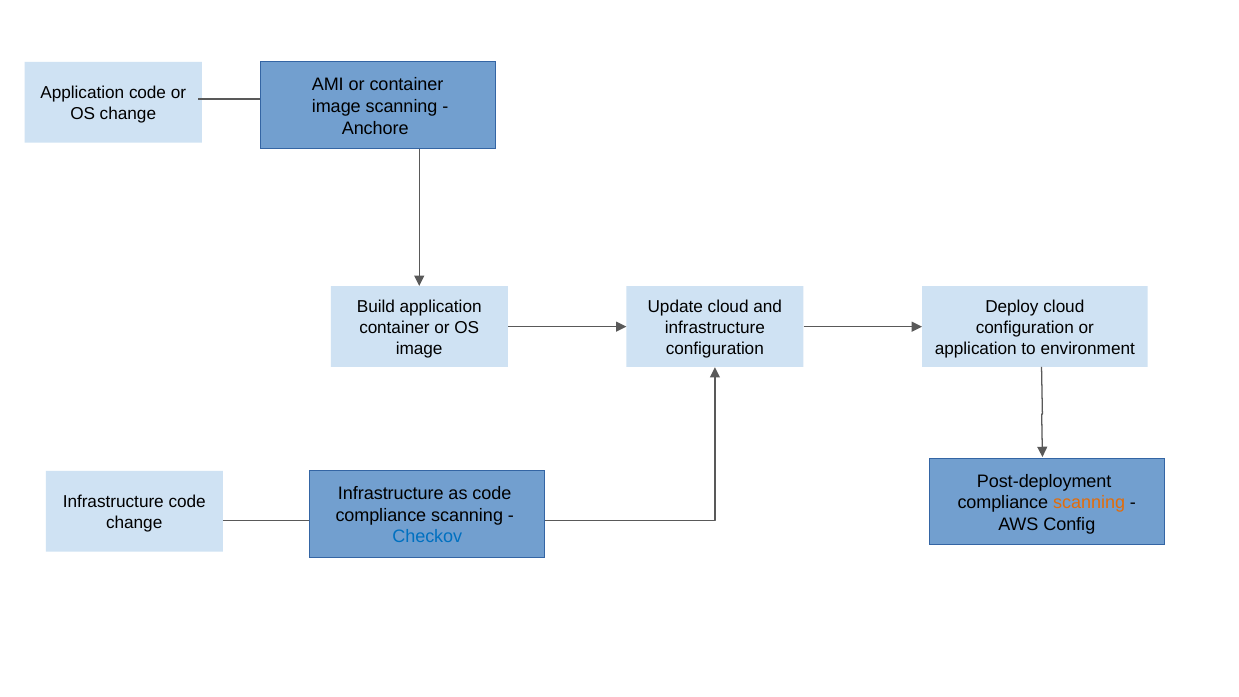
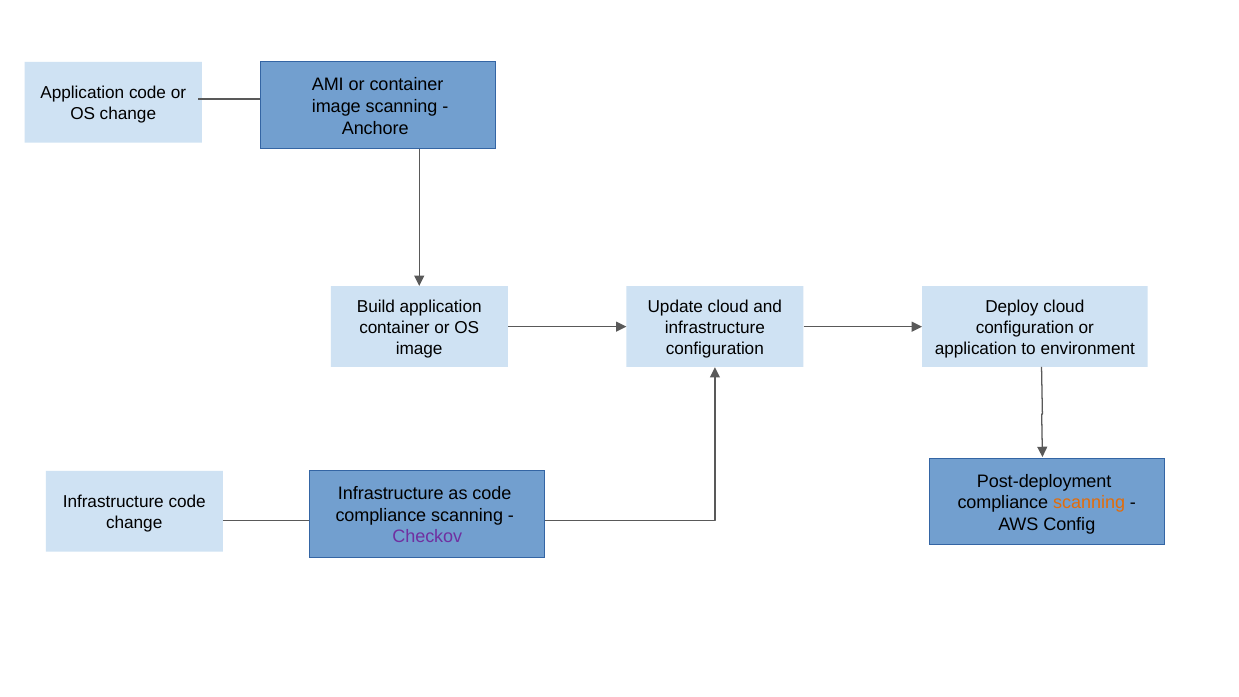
Checkov colour: blue -> purple (427, 537)
